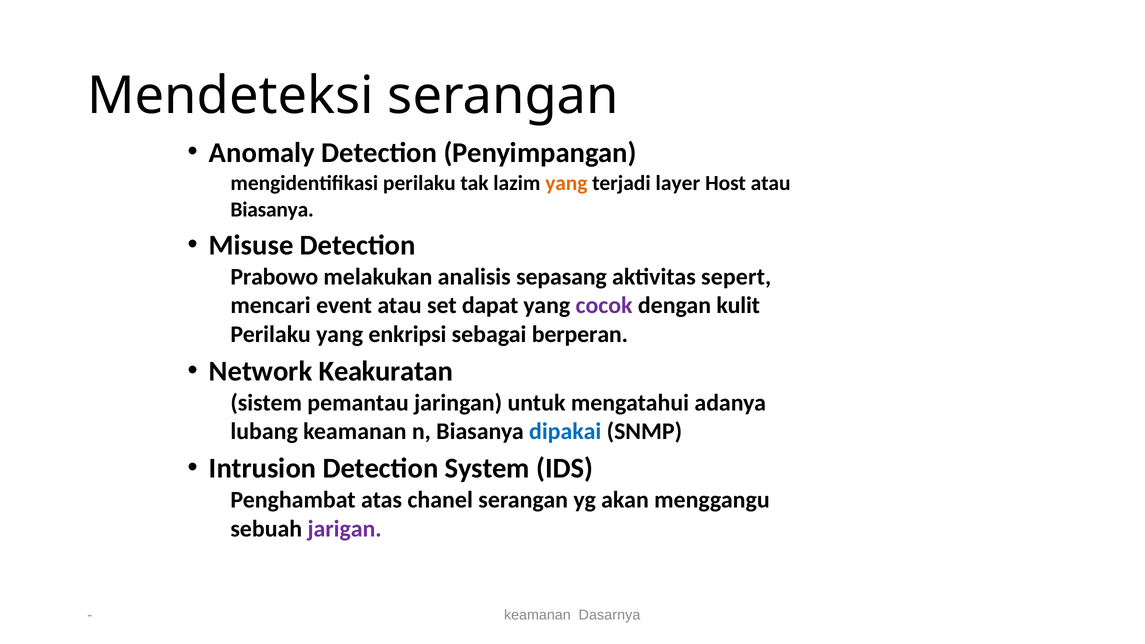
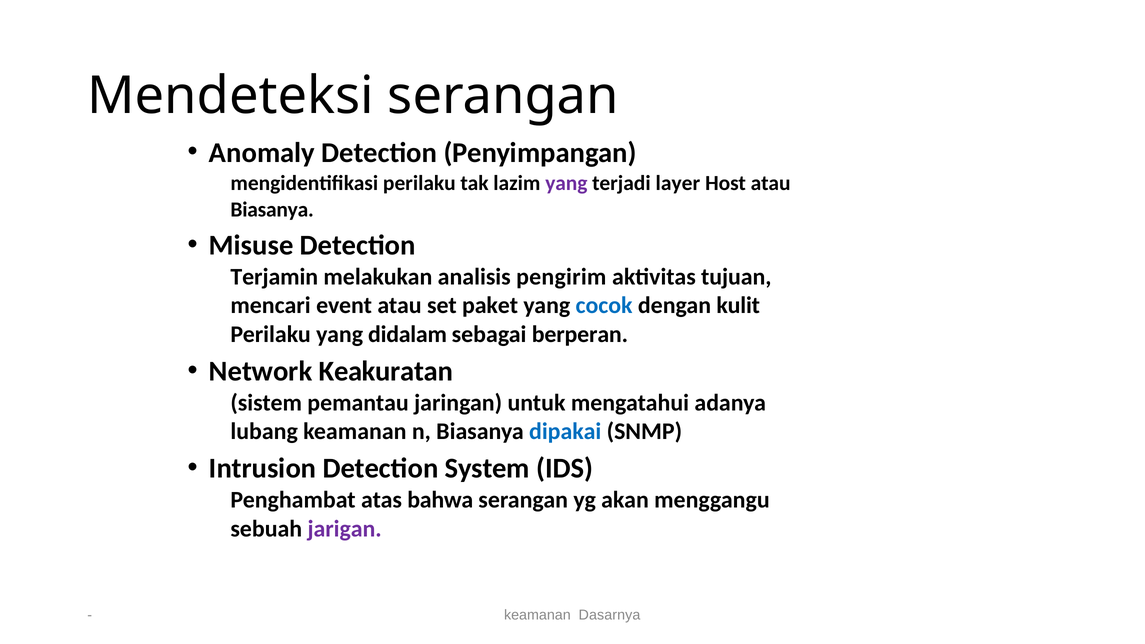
yang colour: orange -> purple (566, 183)
Prabowo: Prabowo -> Terjamin (274, 277)
sepasang: sepasang -> pengirim (561, 277)
sepert: sepert -> tujuan (736, 277)
dapat: dapat -> paket (490, 306)
cocok colour: purple -> blue (604, 306)
enkripsi: enkripsi -> didalam (408, 334)
chanel: chanel -> bahwa (440, 500)
